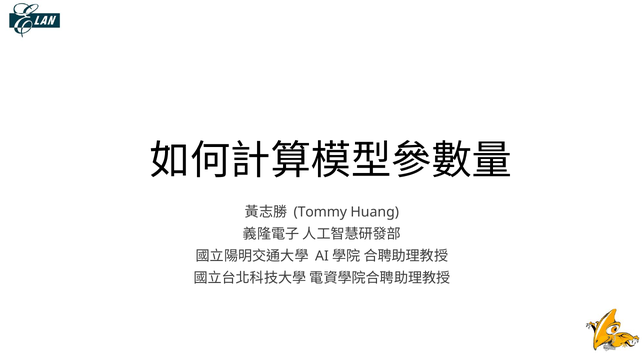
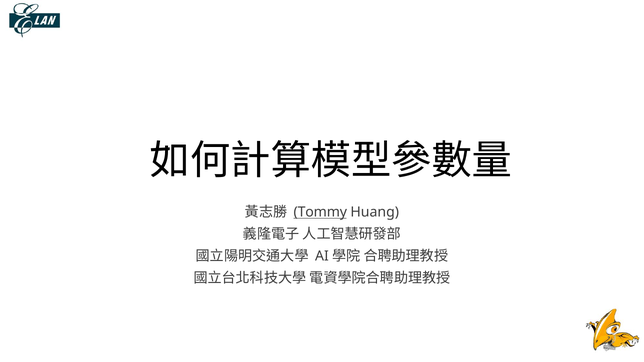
Tommy underline: none -> present (320, 212)
